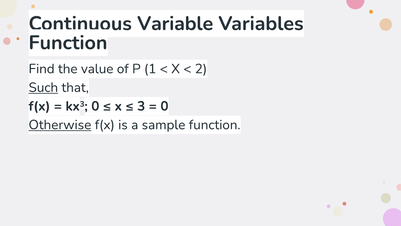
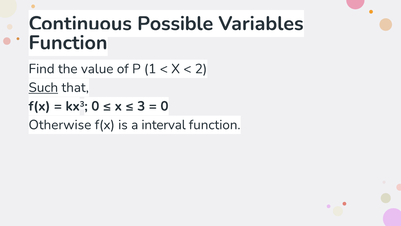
Variable: Variable -> Possible (175, 24)
Otherwise underline: present -> none (60, 125)
sample: sample -> interval (164, 125)
